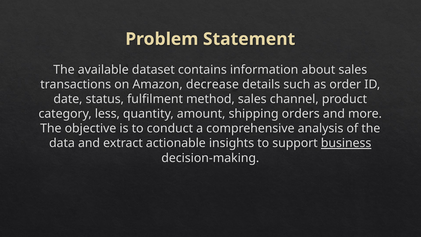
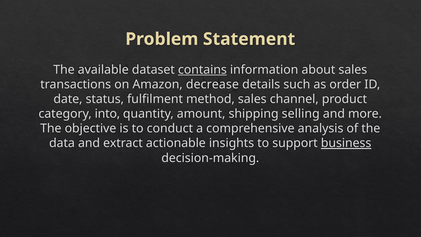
contains underline: none -> present (202, 70)
less: less -> into (107, 114)
orders: orders -> selling (301, 114)
